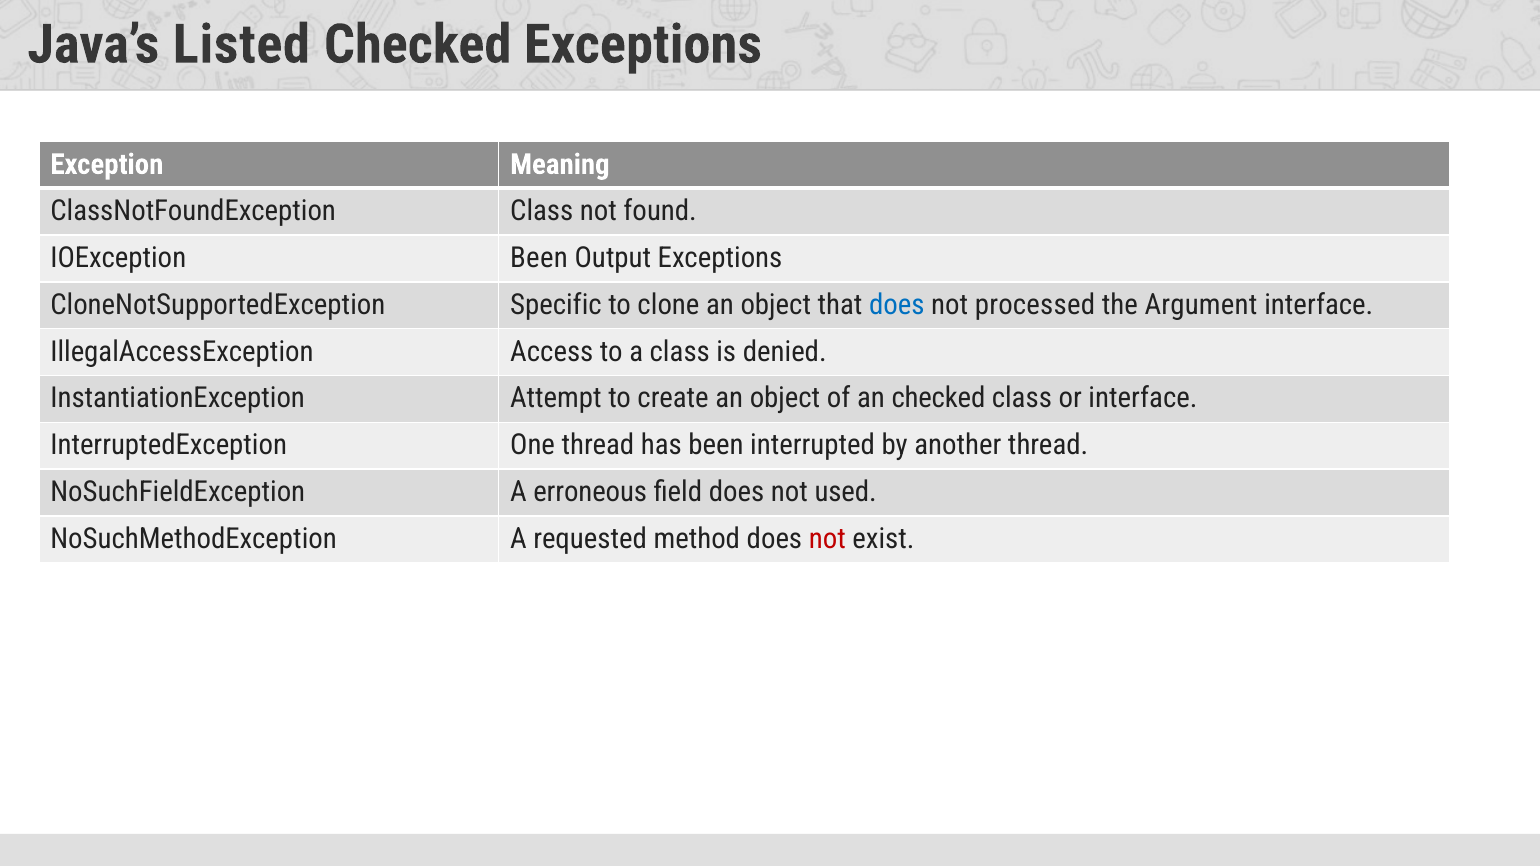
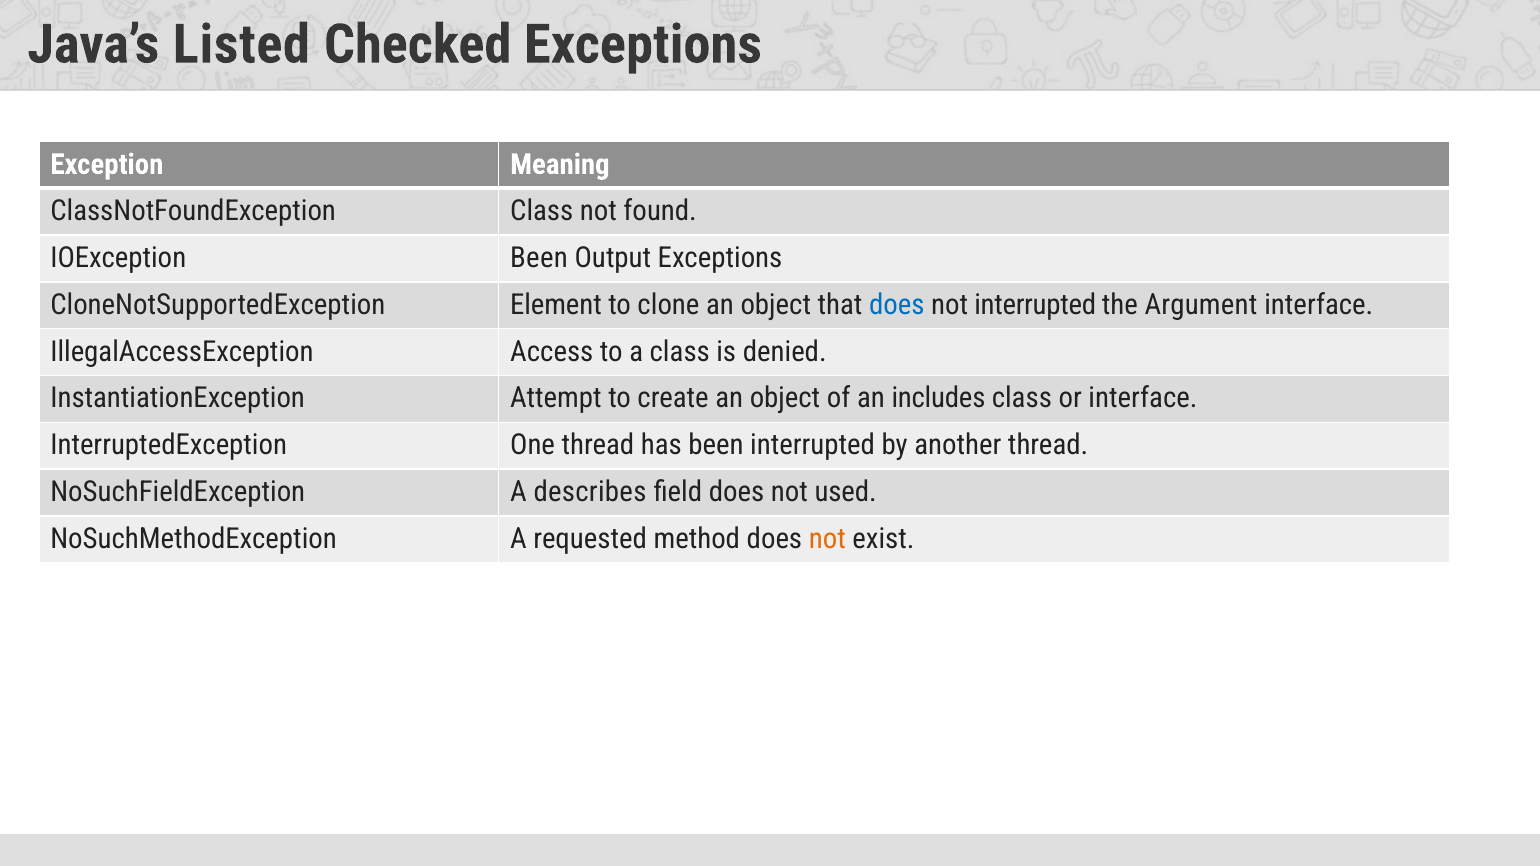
Specific: Specific -> Element (556, 305)
not processed: processed -> interrupted (1035, 305)
an checked: checked -> includes (938, 399)
erroneous: erroneous -> describes (590, 492)
not colour: red -> orange (827, 539)
